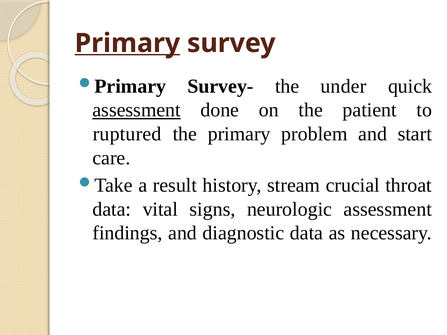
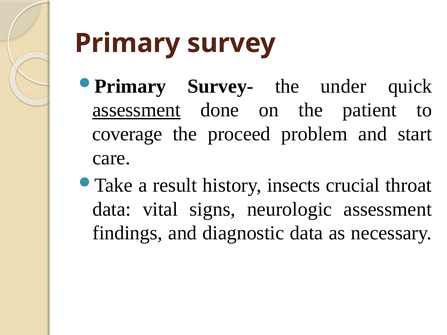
Primary underline: present -> none (127, 43)
ruptured: ruptured -> coverage (127, 134)
the primary: primary -> proceed (239, 134)
stream: stream -> insects (294, 185)
